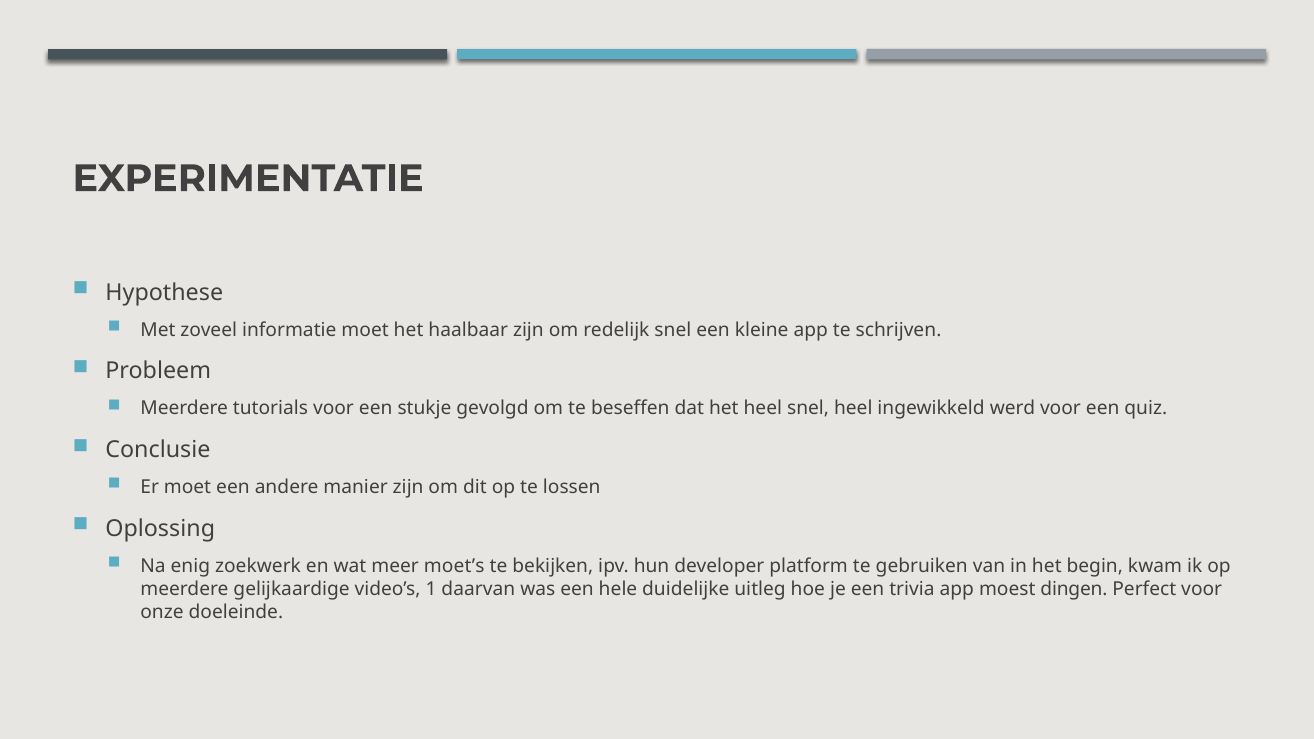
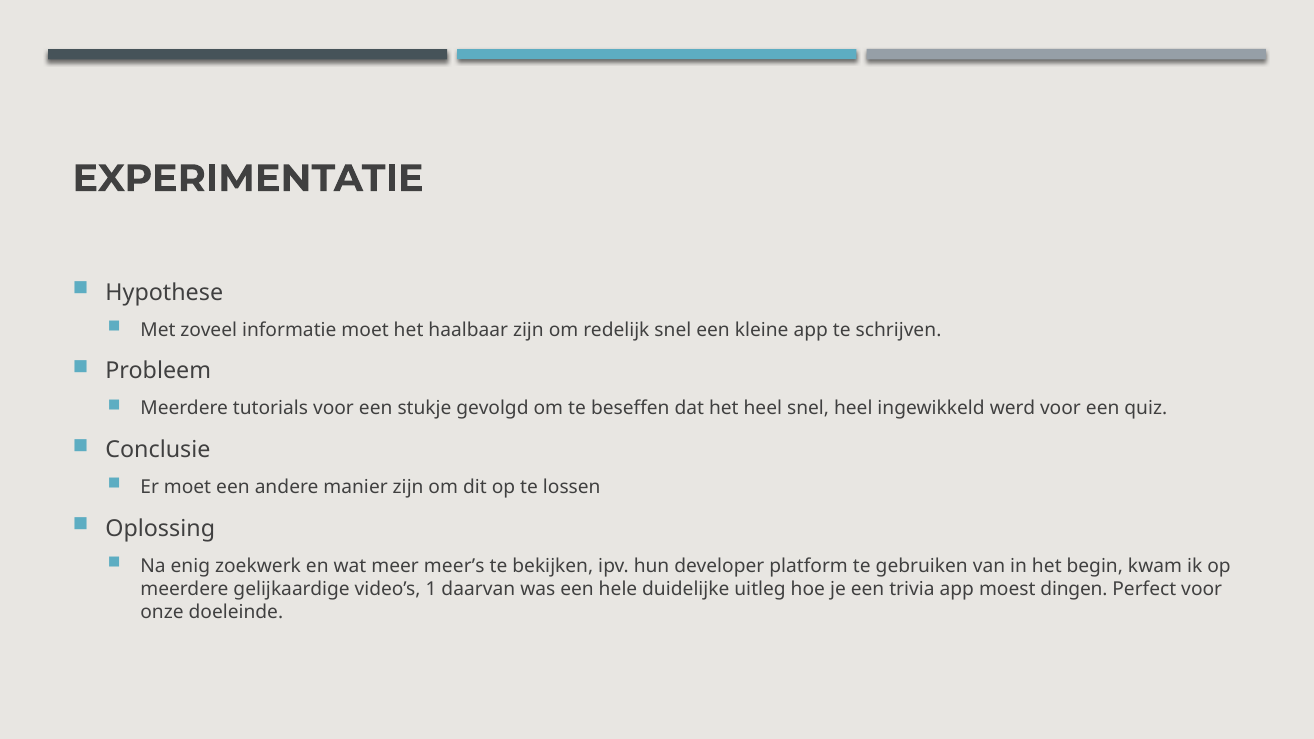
moet’s: moet’s -> meer’s (454, 566)
